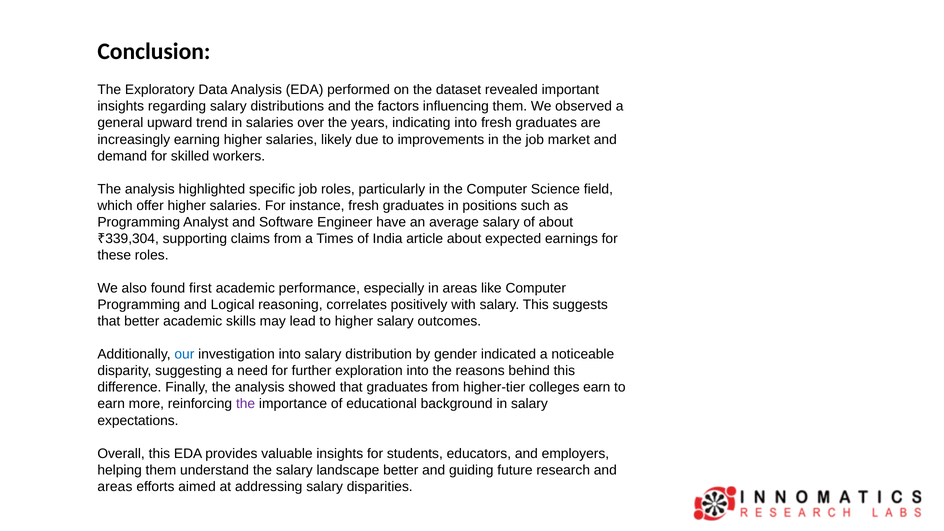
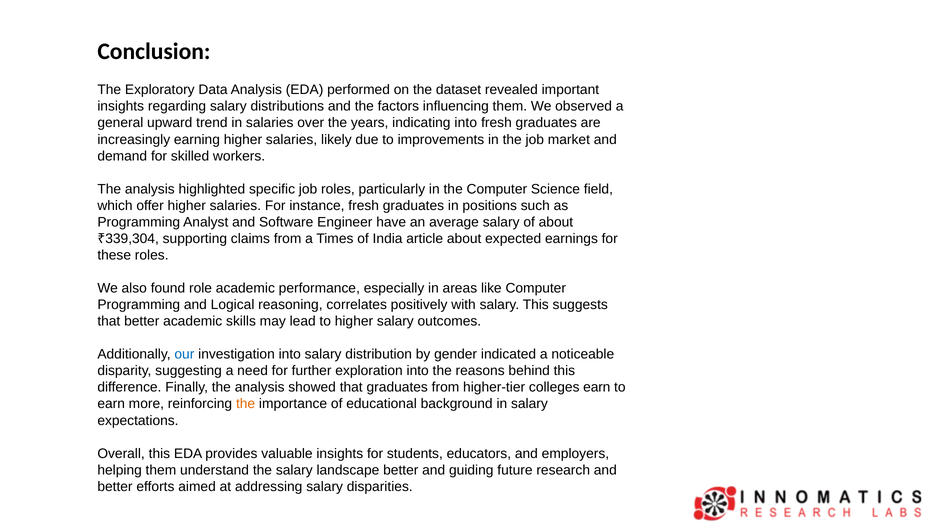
first: first -> role (201, 288)
the colour: purple -> orange (246, 404)
areas: areas -> better (115, 487)
